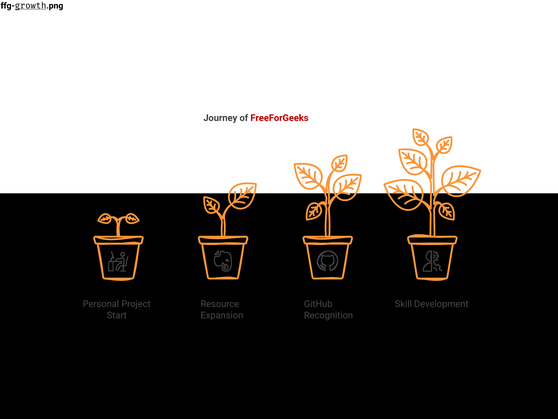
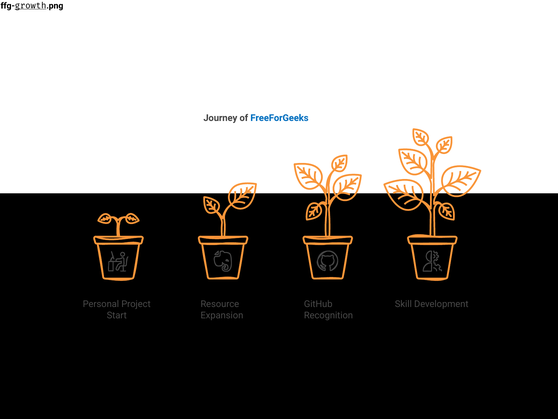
FreeForGeeks colour: red -> blue (279, 118)
